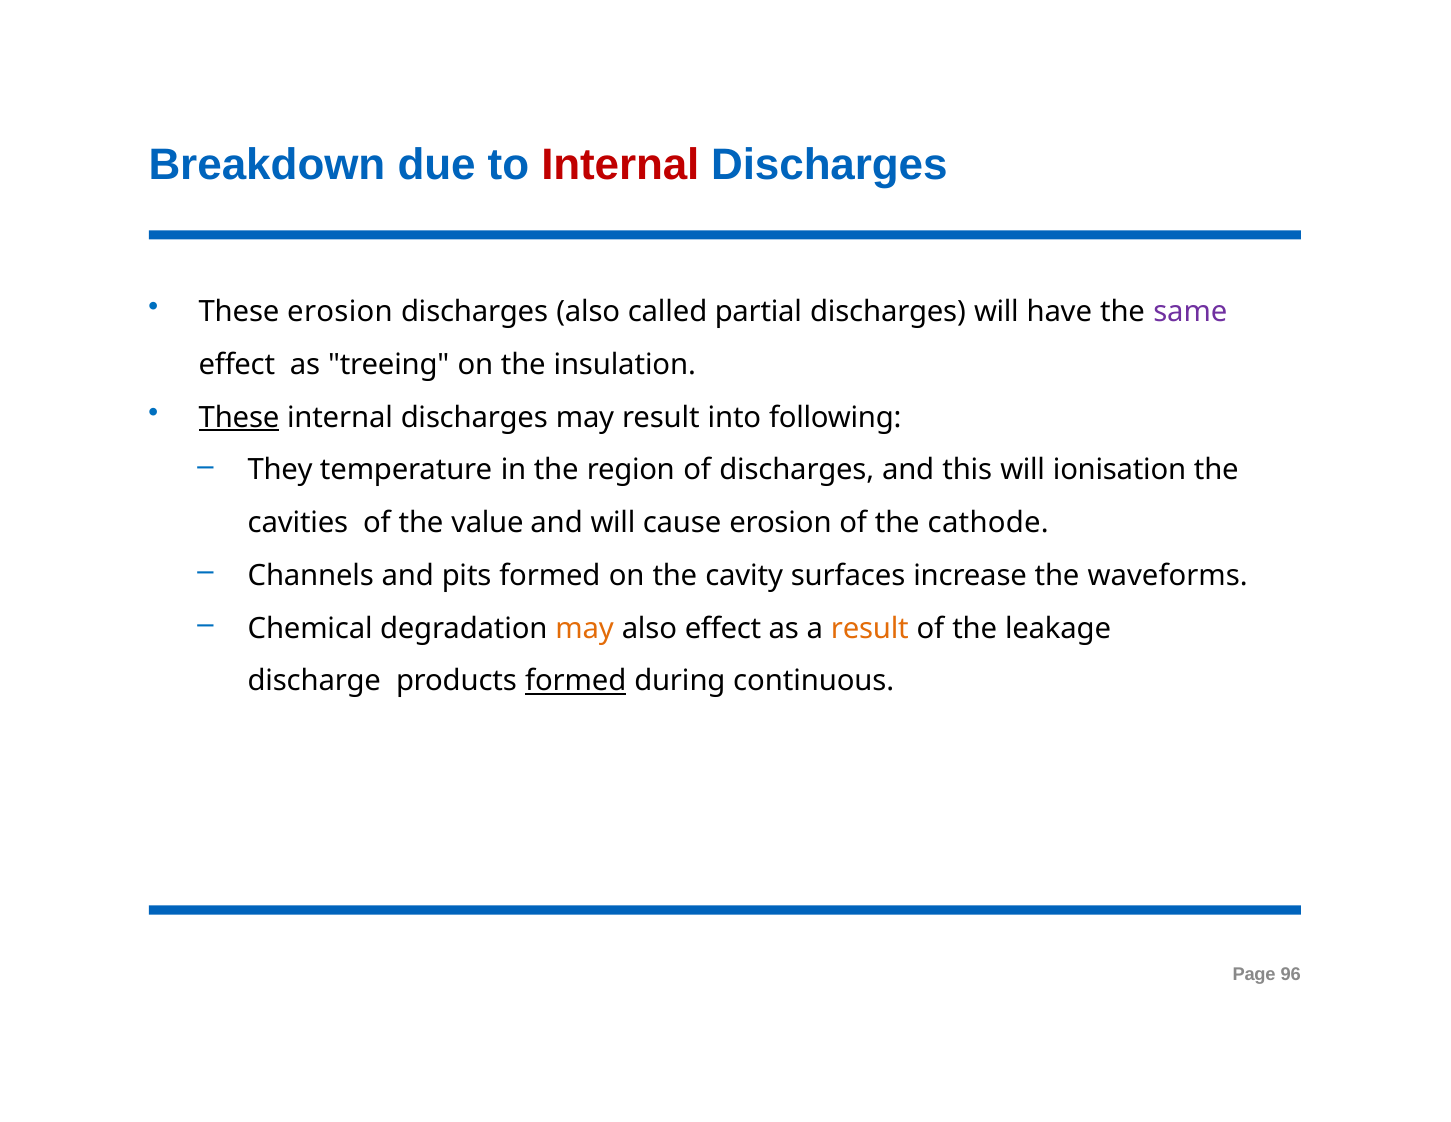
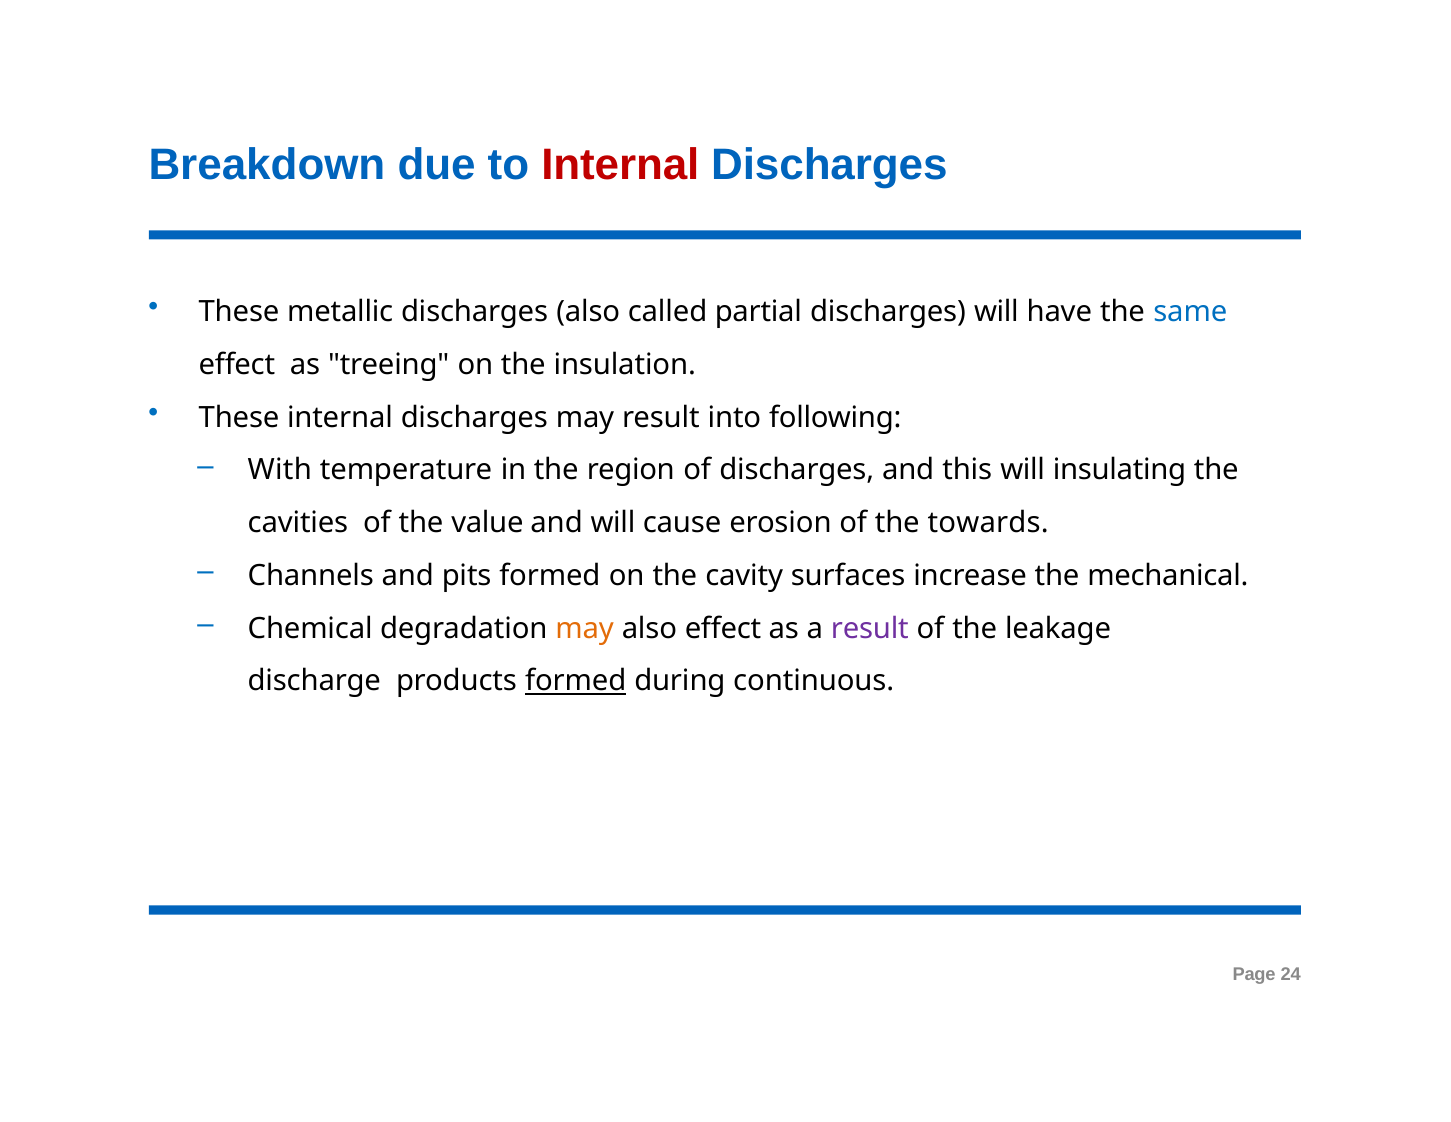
These erosion: erosion -> metallic (340, 312)
same colour: purple -> blue (1190, 312)
These underline: present -> none (239, 417)
They: They -> With (280, 470)
ionisation: ionisation -> insulating (1120, 470)
cathode: cathode -> towards (988, 523)
waveforms: waveforms -> mechanical (1168, 575)
result colour: orange -> purple (870, 628)
96: 96 -> 24 (1291, 973)
